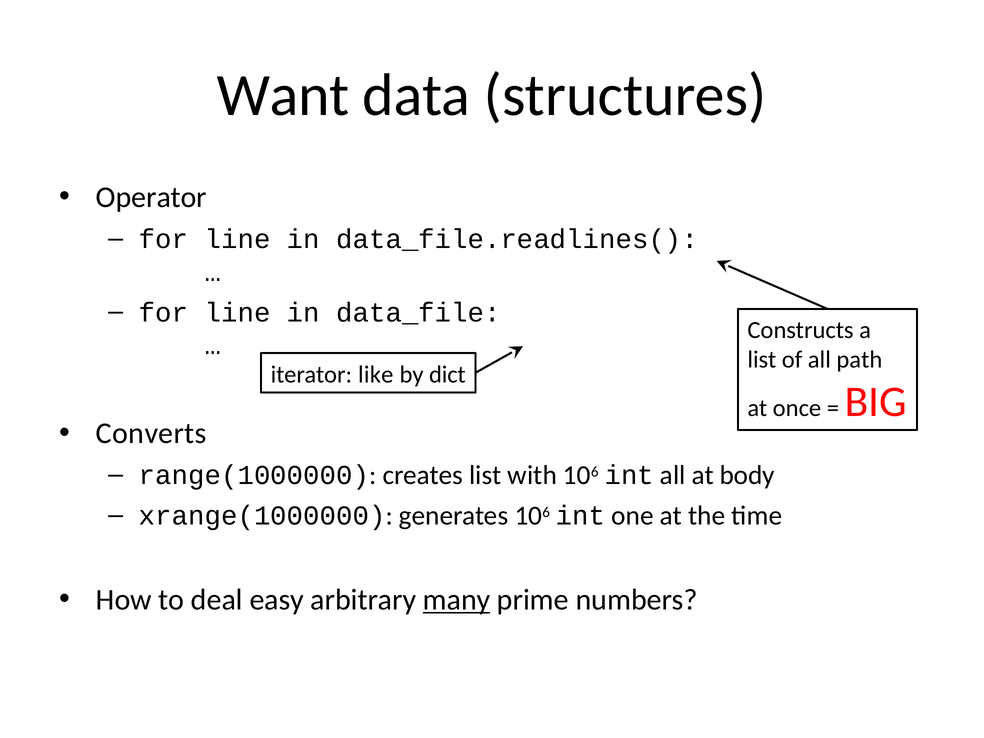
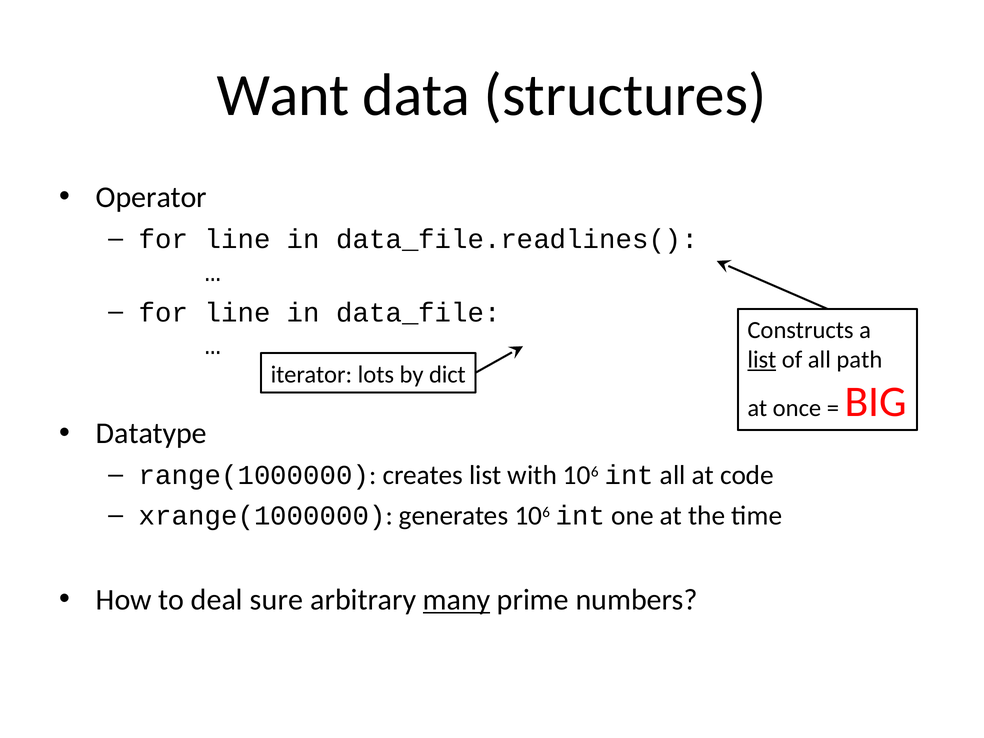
list underline: none -> present (762, 360)
like: like -> lots (376, 375)
Converts: Converts -> Datatype (151, 433)
body: body -> code (747, 475)
easy: easy -> sure (276, 600)
